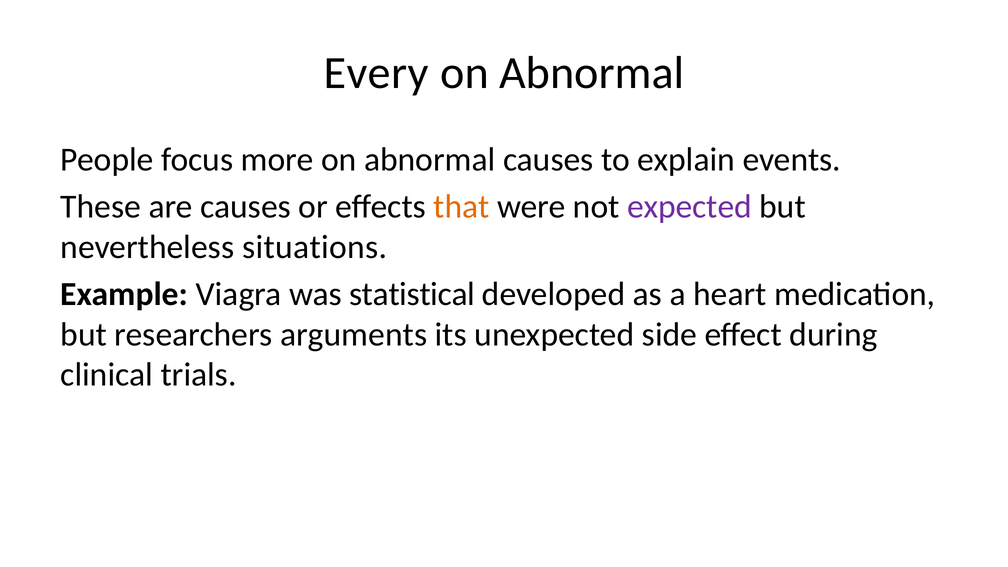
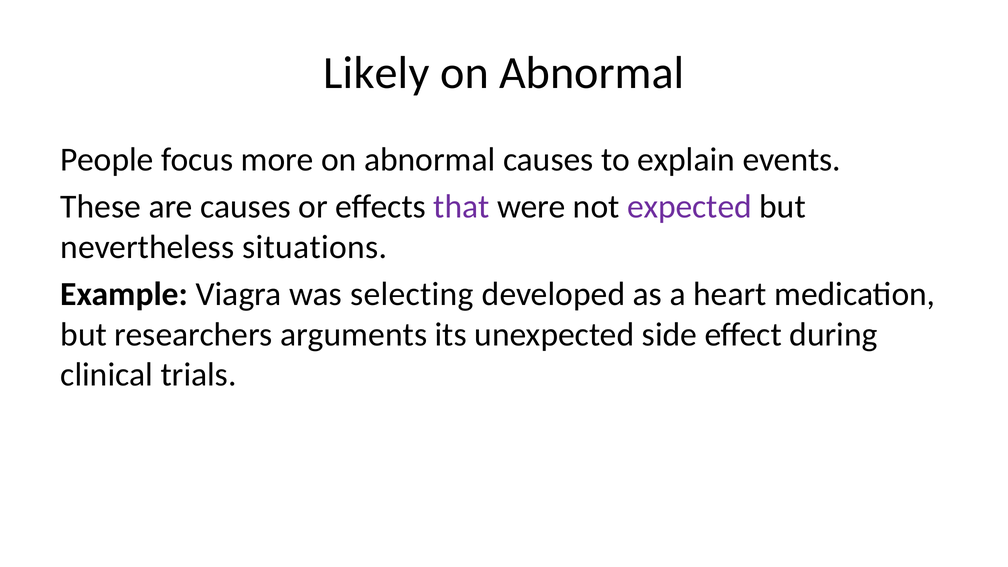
Every: Every -> Likely (376, 73)
that colour: orange -> purple (461, 207)
statistical: statistical -> selecting (412, 294)
